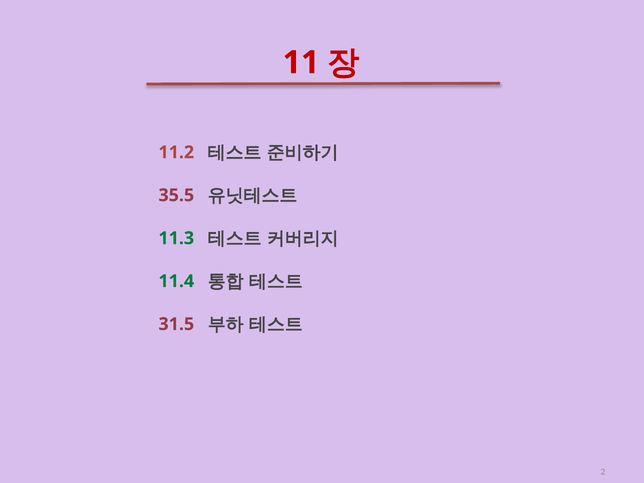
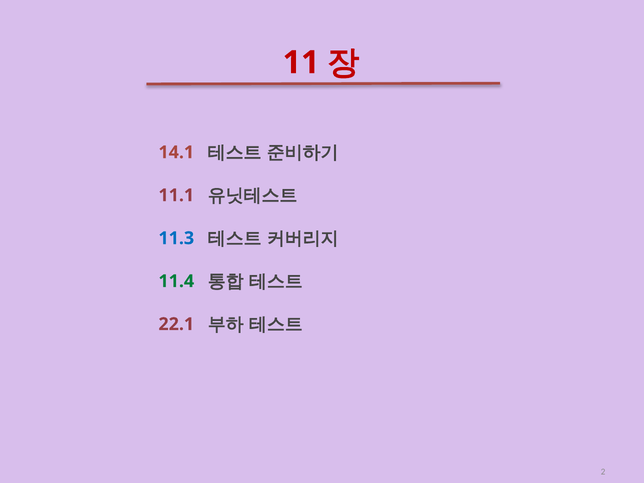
11.2: 11.2 -> 14.1 (176, 152)
35.5: 35.5 -> 11.1 (176, 195)
11.3 colour: green -> blue (176, 238)
31.5: 31.5 -> 22.1 (176, 324)
